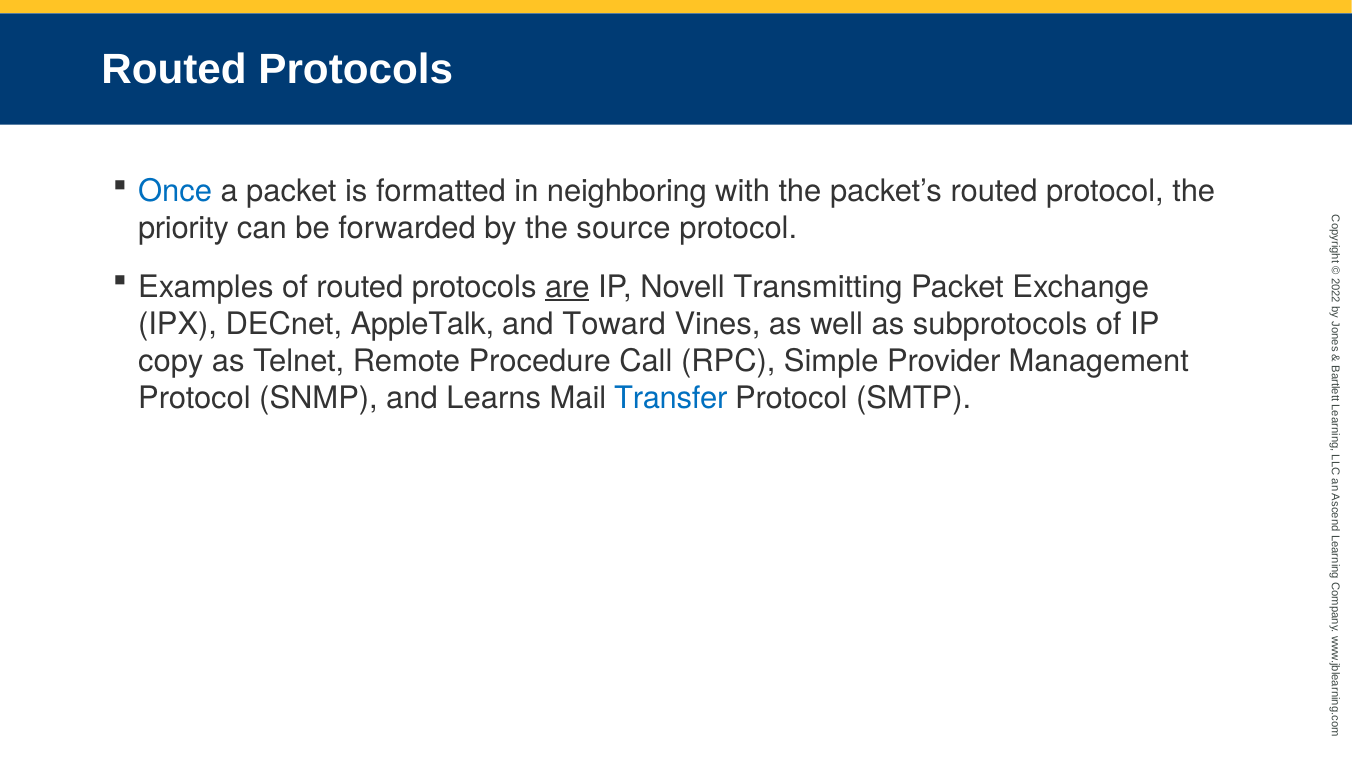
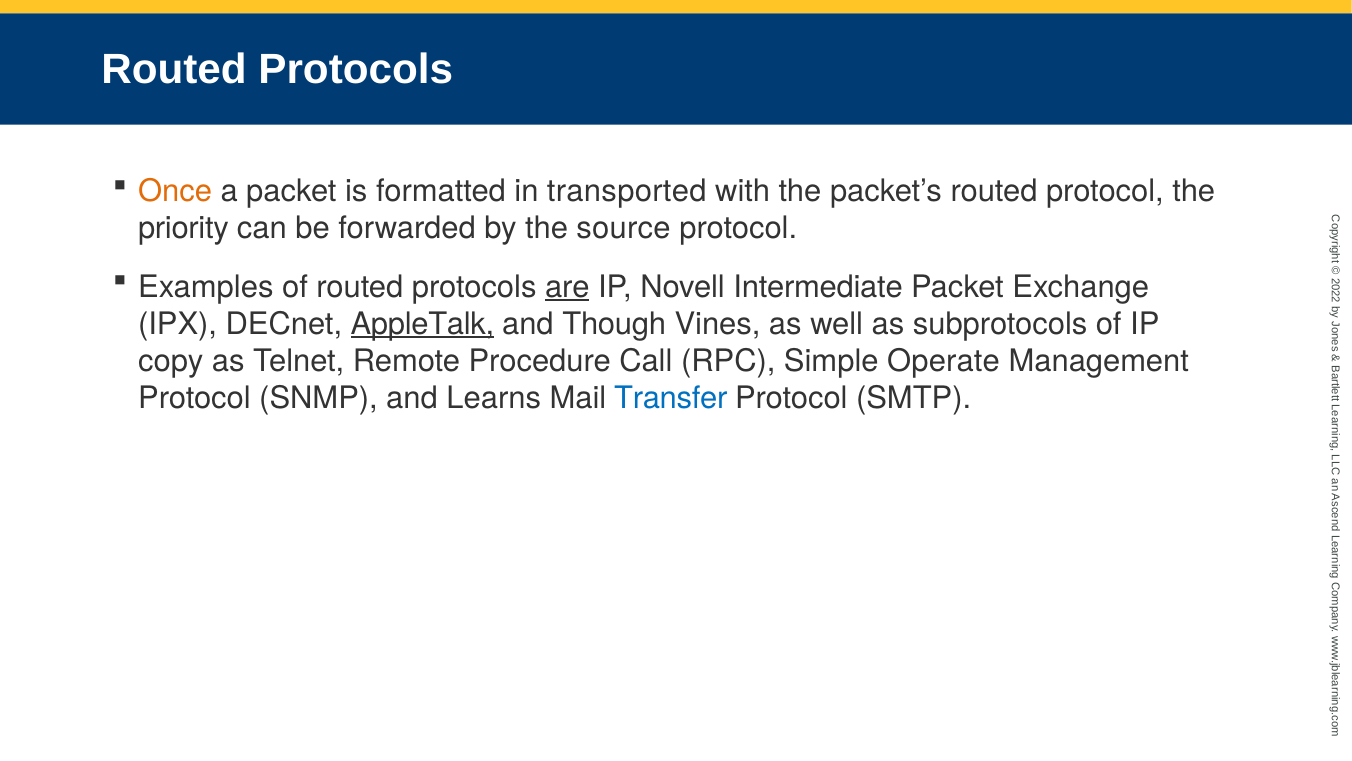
Once colour: blue -> orange (175, 191)
neighboring: neighboring -> transported (627, 191)
Transmitting: Transmitting -> Intermediate (818, 287)
AppleTalk underline: none -> present (422, 324)
Toward: Toward -> Though (614, 324)
Provider: Provider -> Operate (944, 361)
